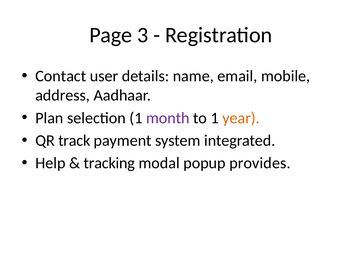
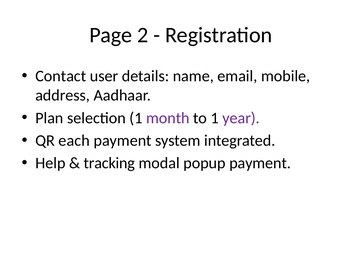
3: 3 -> 2 (143, 35)
year colour: orange -> purple (241, 118)
track: track -> each (74, 140)
popup provides: provides -> payment (260, 163)
